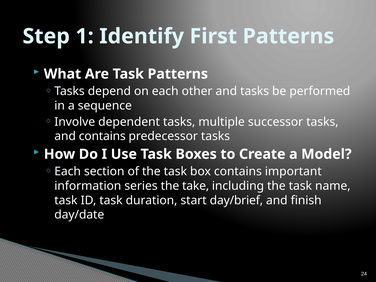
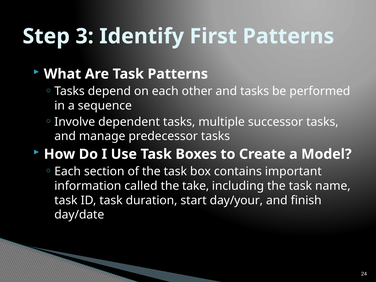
1: 1 -> 3 (85, 36)
and contains: contains -> manage (102, 136)
series: series -> called (141, 186)
day/brief: day/brief -> day/your (236, 200)
